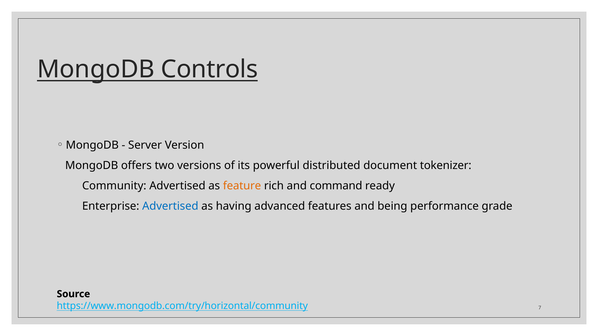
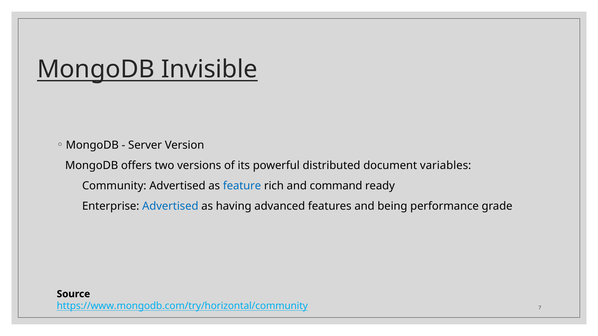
Controls: Controls -> Invisible (209, 69)
tokenizer: tokenizer -> variables (446, 166)
feature colour: orange -> blue (242, 186)
